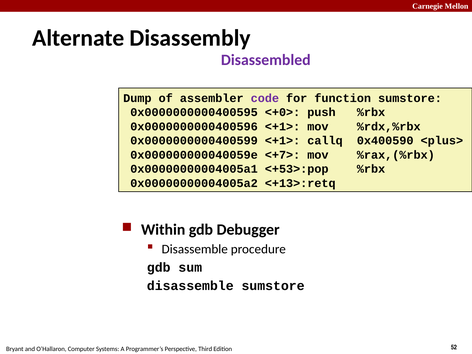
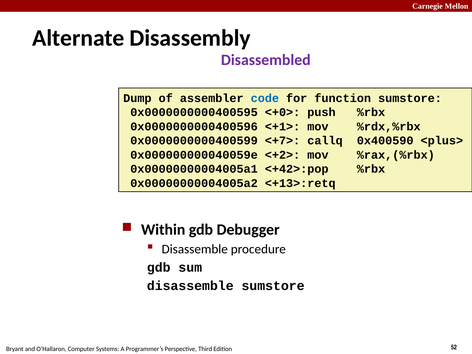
code colour: purple -> blue (265, 98)
0x0000000000400599 <+1>: <+1> -> <+7> (283, 141)
<+7>: <+7> -> <+2> (283, 155)
<+53>:pop: <+53>:pop -> <+42>:pop (297, 169)
